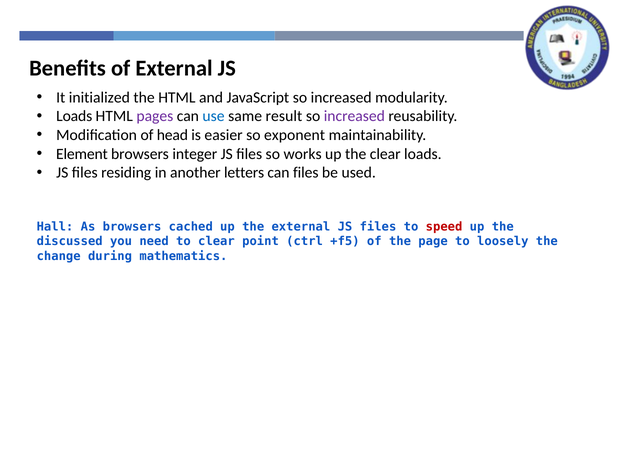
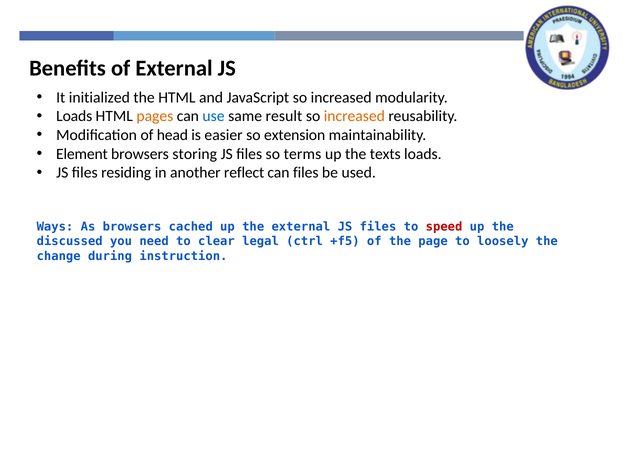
pages colour: purple -> orange (155, 116)
increased colour: purple -> orange (354, 116)
exponent: exponent -> extension (295, 135)
integer: integer -> storing (195, 154)
works: works -> terms (303, 154)
the clear: clear -> texts (385, 154)
letters: letters -> reflect (244, 173)
Hall: Hall -> Ways (55, 227)
point: point -> legal (261, 241)
mathematics: mathematics -> instruction (183, 256)
